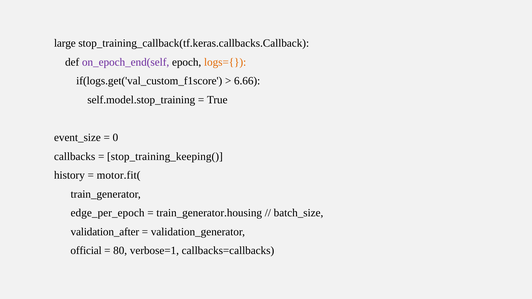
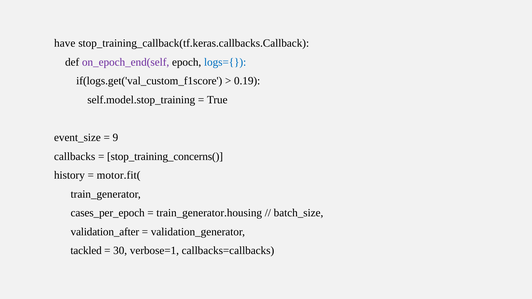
large: large -> have (65, 43)
logs={ colour: orange -> blue (225, 62)
6.66: 6.66 -> 0.19 (247, 81)
0: 0 -> 9 (115, 138)
stop_training_keeping(: stop_training_keeping( -> stop_training_concerns( (165, 156)
edge_per_epoch: edge_per_epoch -> cases_per_epoch (108, 213)
official: official -> tackled (86, 251)
80: 80 -> 30 (120, 251)
